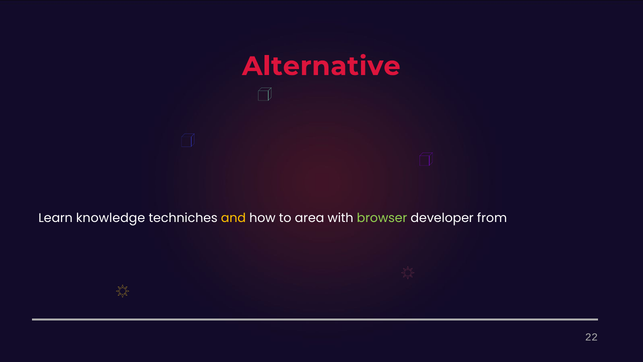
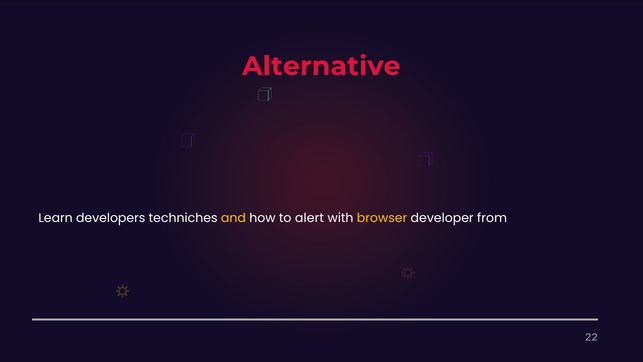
knowledge: knowledge -> developers (111, 218)
area: area -> alert (309, 218)
browser colour: light green -> yellow (382, 218)
